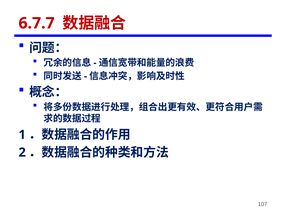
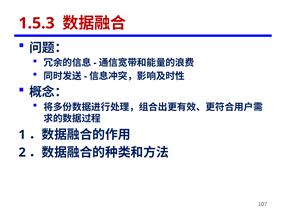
6.7.7: 6.7.7 -> 1.5.3 (37, 23)
